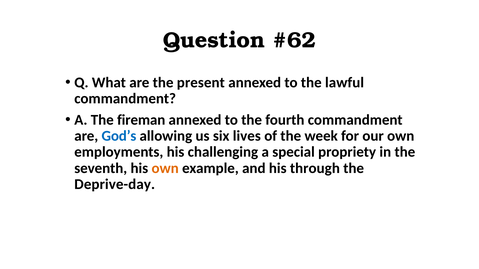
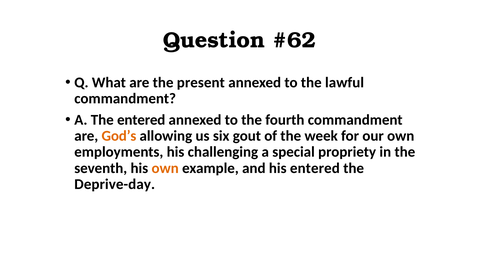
The fireman: fireman -> entered (141, 120)
God’s colour: blue -> orange (119, 136)
lives: lives -> gout (247, 136)
his through: through -> entered (315, 168)
